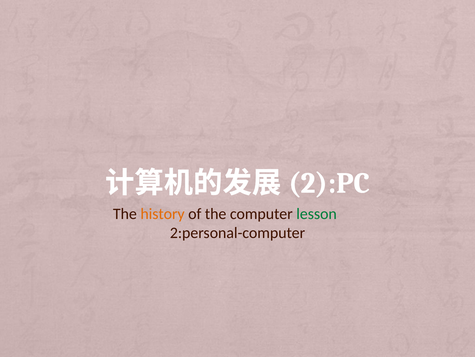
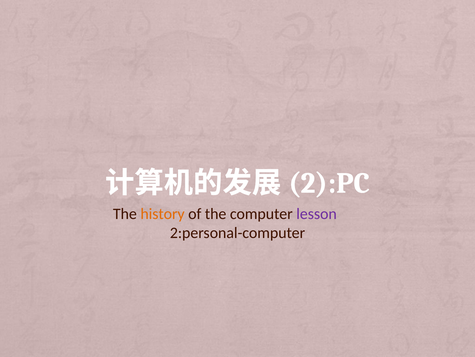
lesson colour: green -> purple (317, 213)
